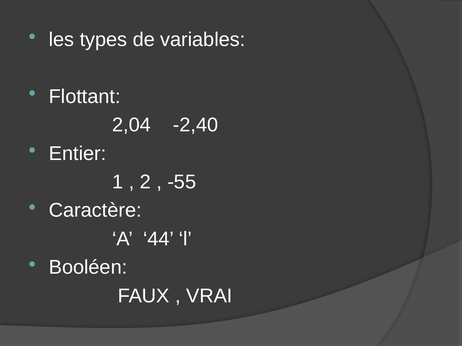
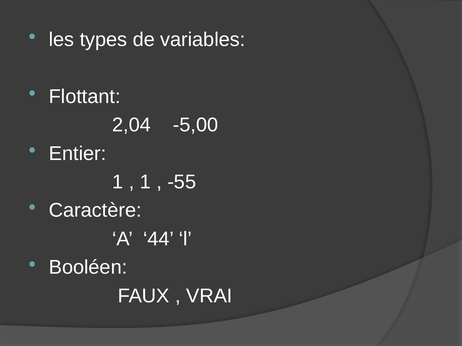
-2,40: -2,40 -> -5,00 (196, 125)
2: 2 -> 1 (145, 182)
